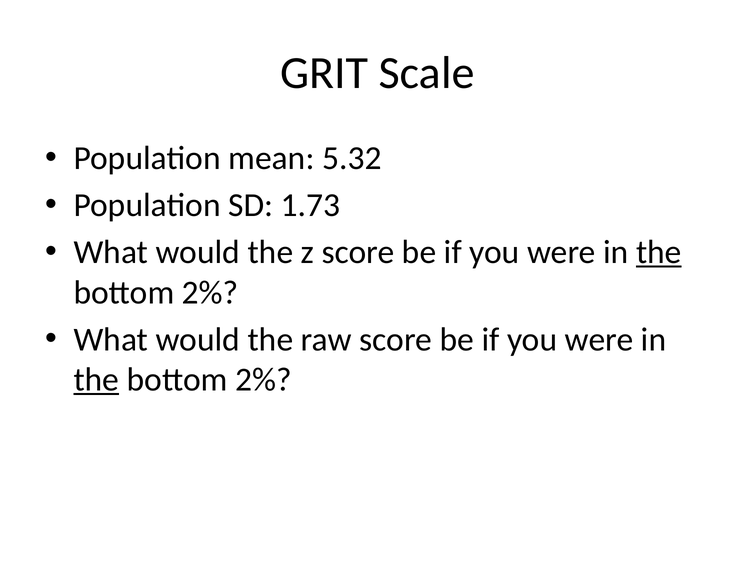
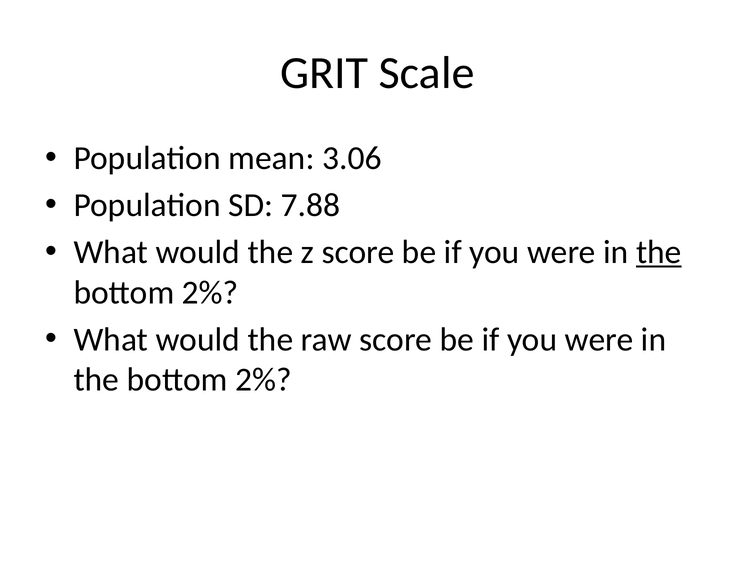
5.32: 5.32 -> 3.06 (352, 158)
1.73: 1.73 -> 7.88 (311, 205)
the underline: present -> none (96, 380)
